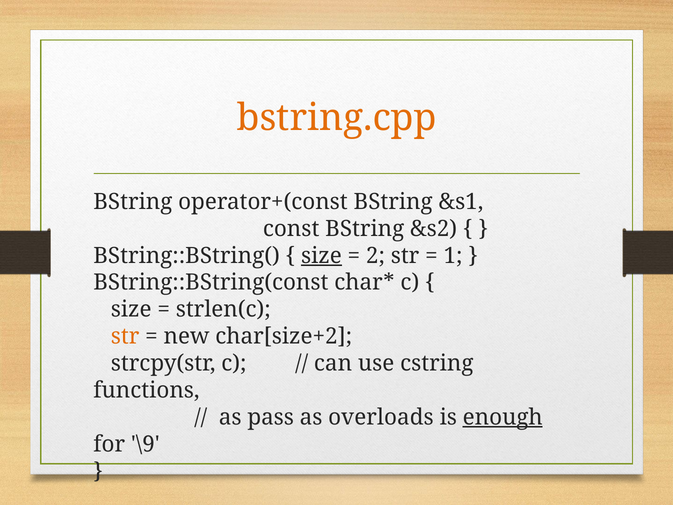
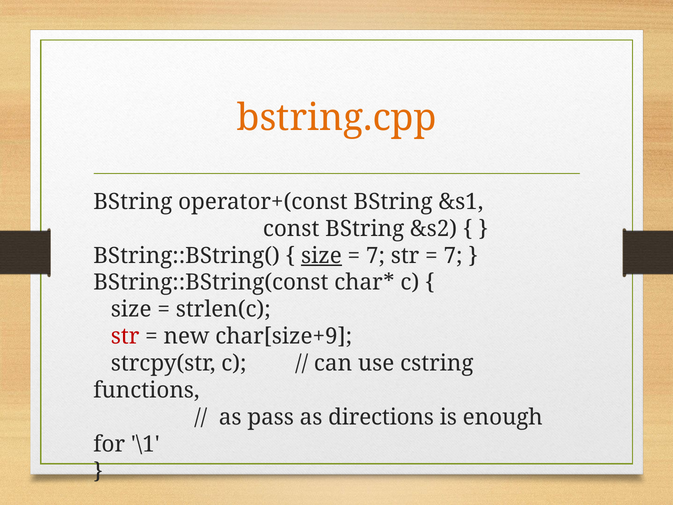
2: 2 -> 7 (375, 256)
1: 1 -> 7 (453, 256)
str colour: orange -> red (125, 336)
char[size+2: char[size+2 -> char[size+9 (284, 336)
overloads: overloads -> directions (381, 417)
enough underline: present -> none (503, 417)
\9: \9 -> \1 (145, 444)
